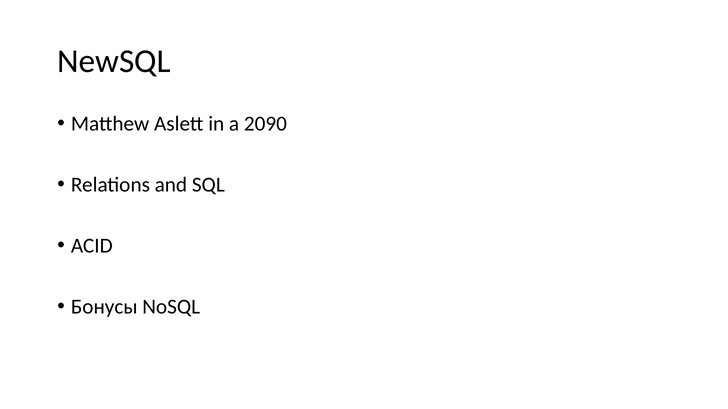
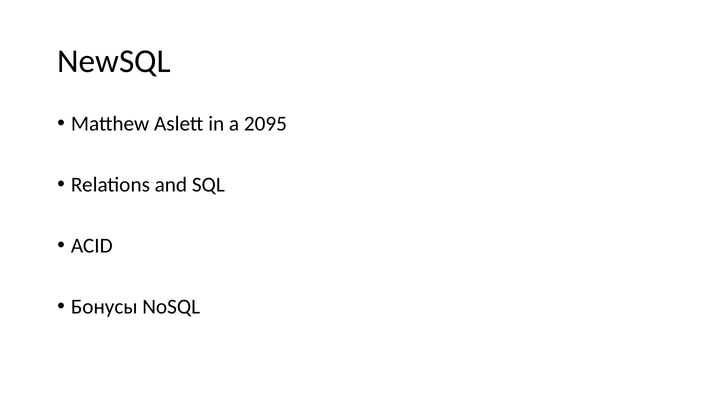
2090: 2090 -> 2095 (265, 124)
